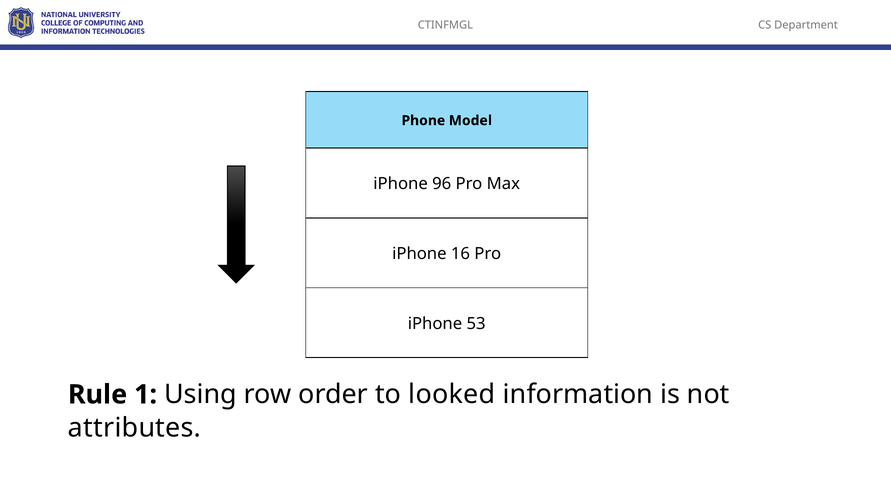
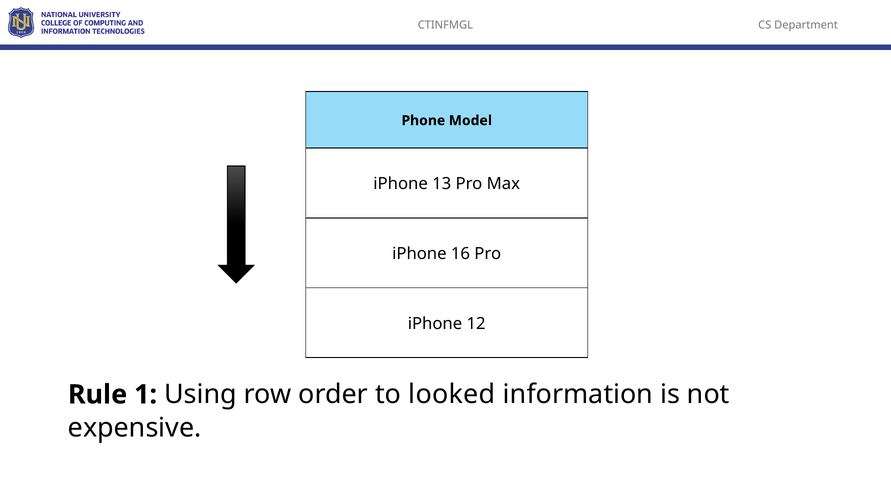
96: 96 -> 13 (442, 184)
53: 53 -> 12 (476, 324)
attributes: attributes -> expensive (135, 428)
